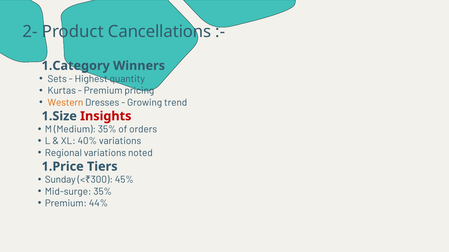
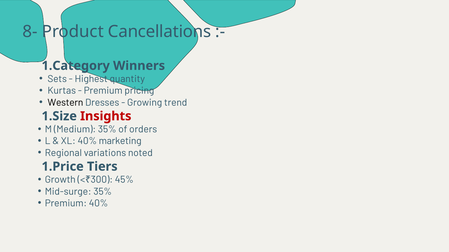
2-: 2- -> 8- (30, 32)
Western colour: orange -> black (65, 103)
40% variations: variations -> marketing (120, 141)
Sunday: Sunday -> Growth (60, 180)
Premium 44%: 44% -> 40% (99, 204)
